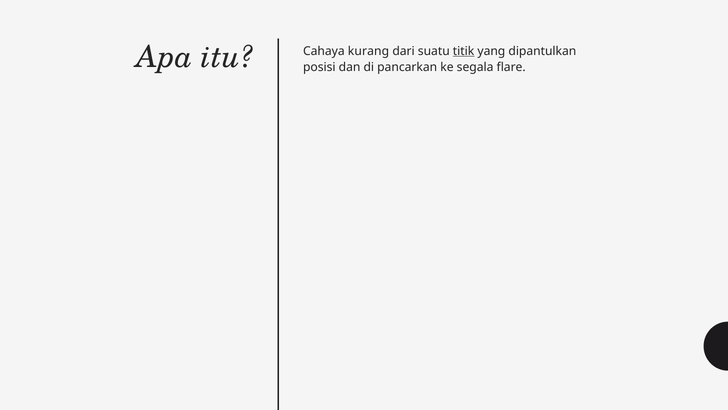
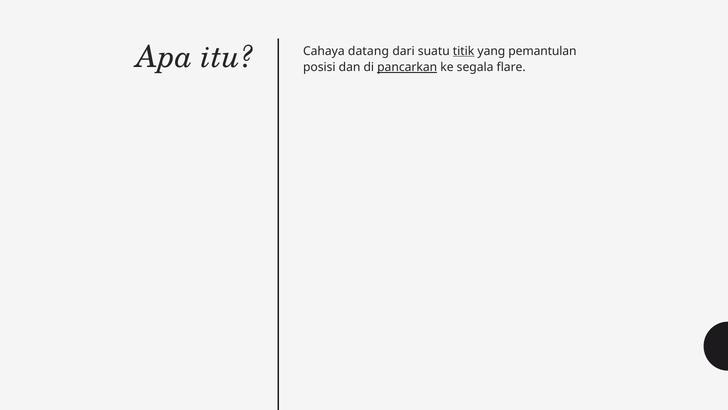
kurang: kurang -> datang (368, 51)
dipantulkan: dipantulkan -> pemantulan (542, 51)
pancarkan underline: none -> present (407, 67)
